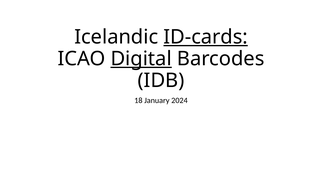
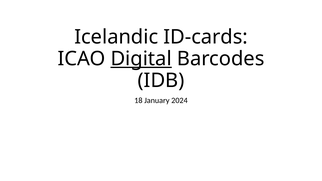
ID-cards underline: present -> none (206, 37)
